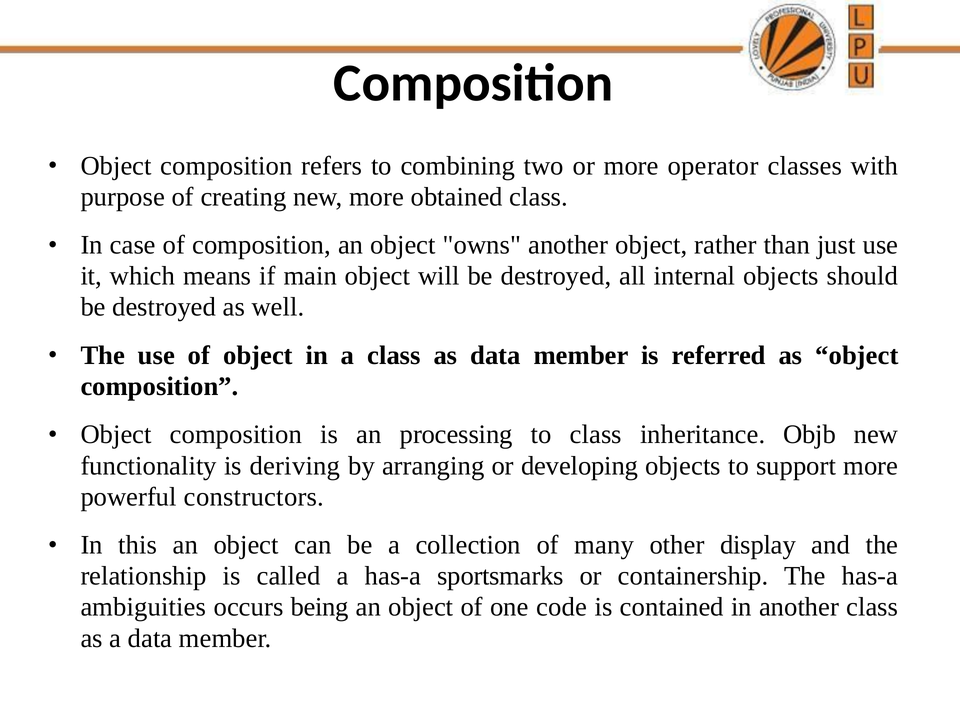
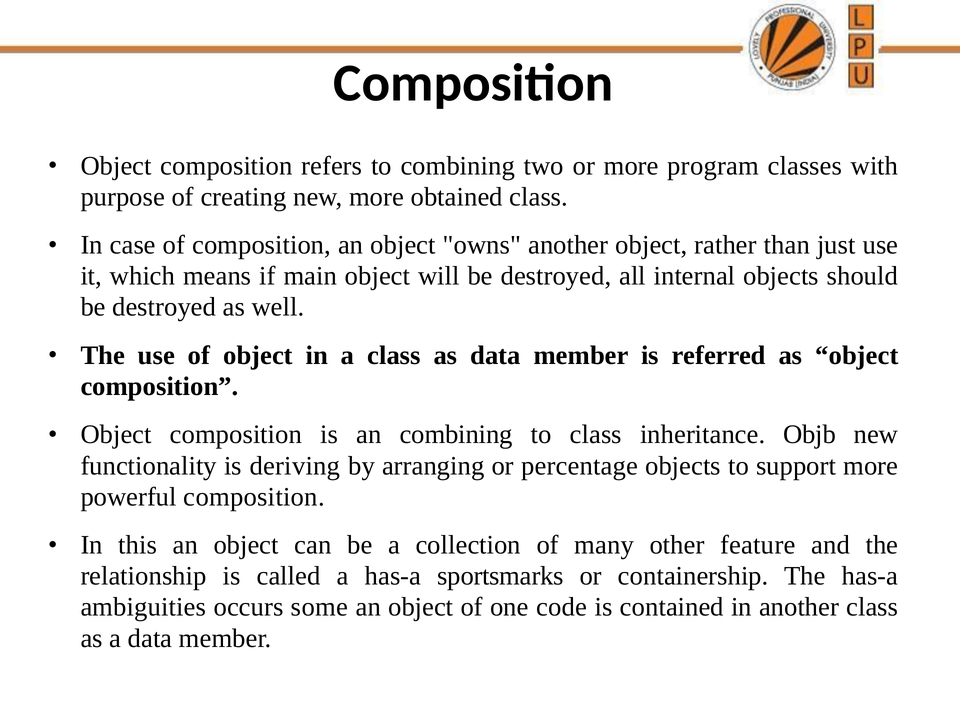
operator: operator -> program (713, 166)
an processing: processing -> combining (456, 435)
developing: developing -> percentage (579, 466)
powerful constructors: constructors -> composition (254, 497)
display: display -> feature (758, 545)
being: being -> some (319, 607)
